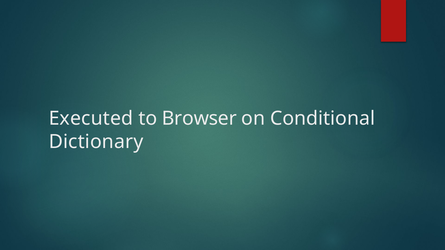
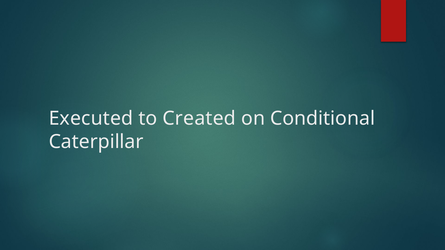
Browser: Browser -> Created (199, 119)
Dictionary: Dictionary -> Caterpillar (96, 142)
